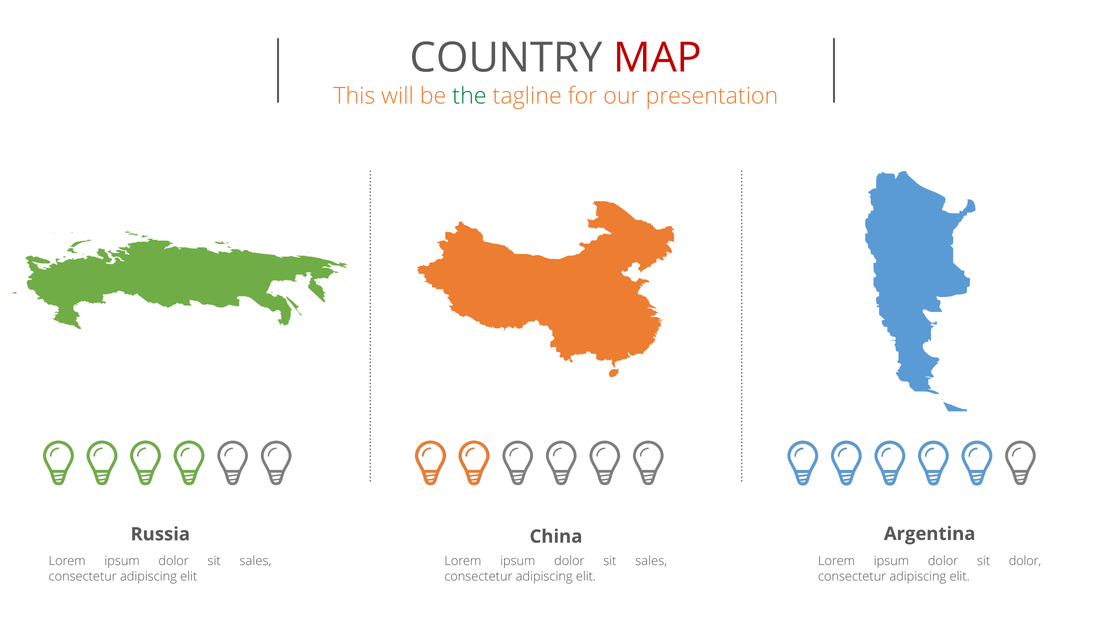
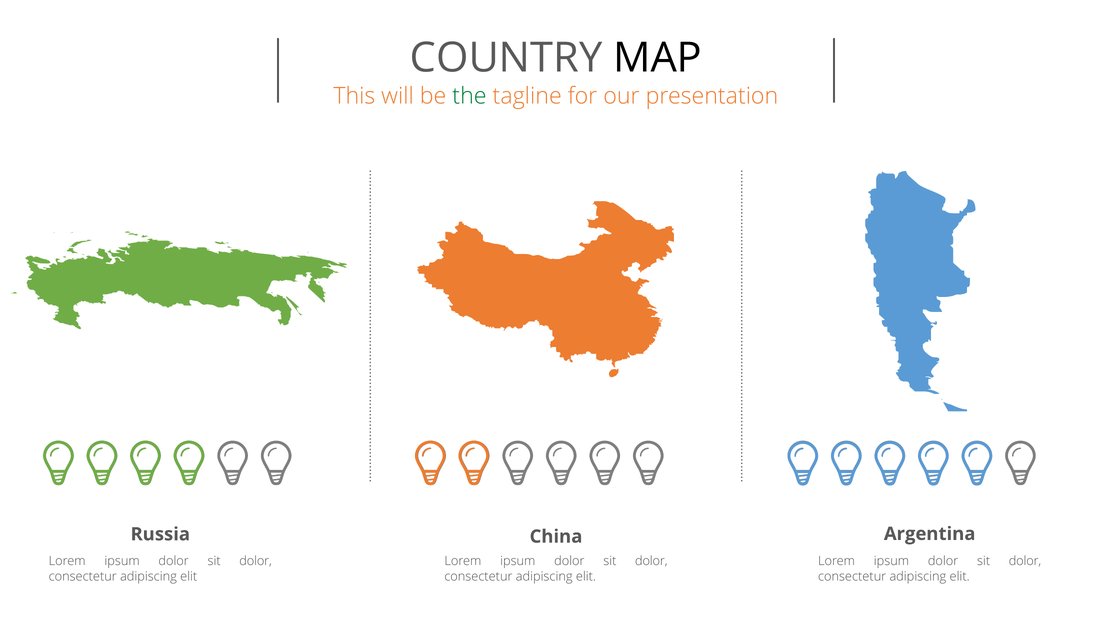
MAP colour: red -> black (657, 58)
sales: sales -> dolor (256, 562)
sales: sales -> dolor (651, 562)
